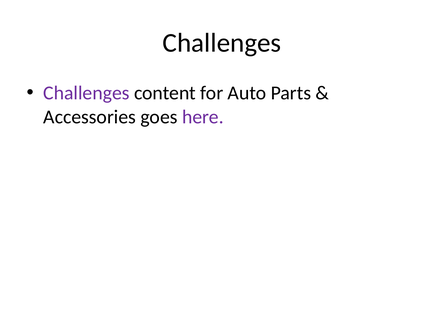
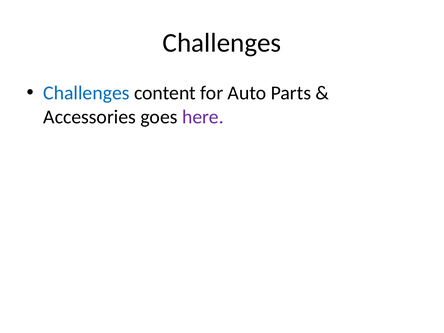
Challenges colour: purple -> blue (86, 93)
